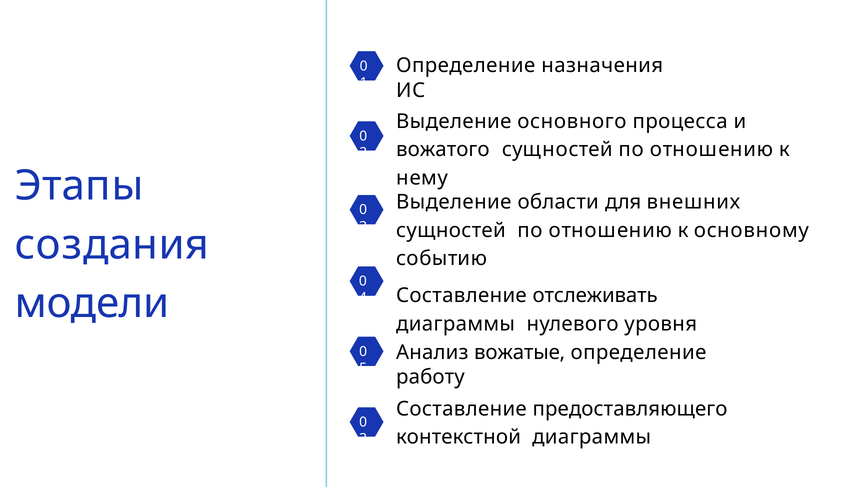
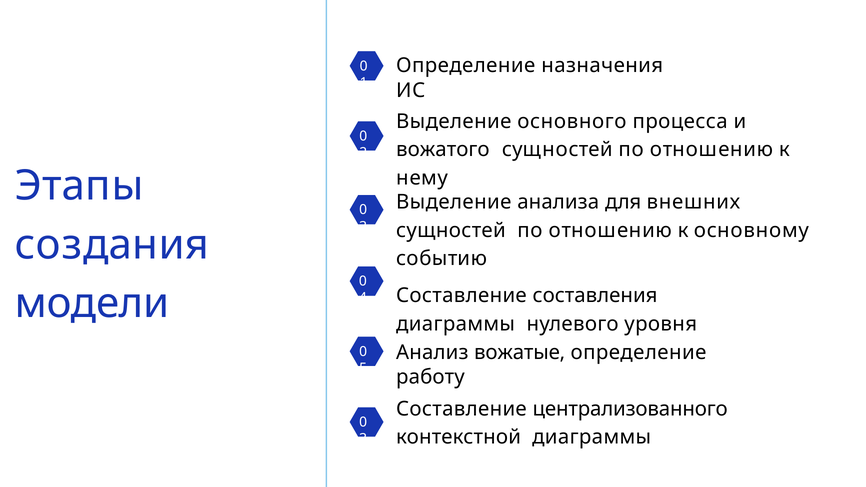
области: области -> анализа (558, 202)
отслеживать: отслеживать -> составления (595, 296)
предоставляющего: предоставляющего -> централизованного (630, 409)
